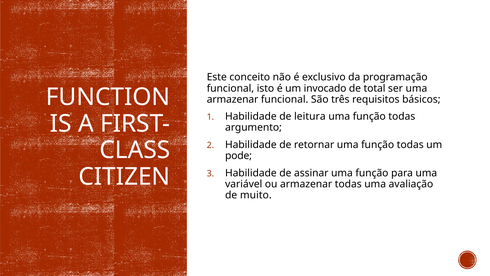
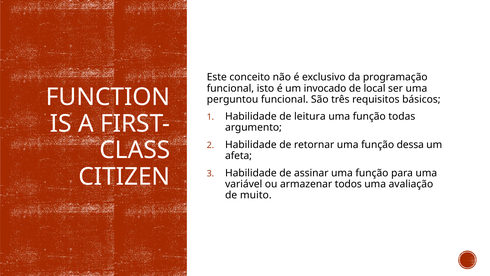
total: total -> local (375, 88)
armazenar: armazenar -> perguntou (233, 99)
retornar uma função todas: todas -> dessa (410, 145)
pode: pode -> afeta (239, 156)
armazenar todas: todas -> todos (348, 184)
